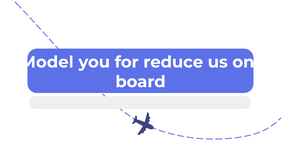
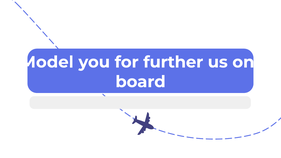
reduce: reduce -> further (173, 62)
